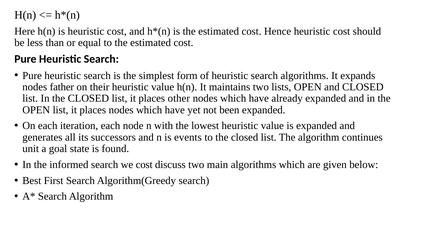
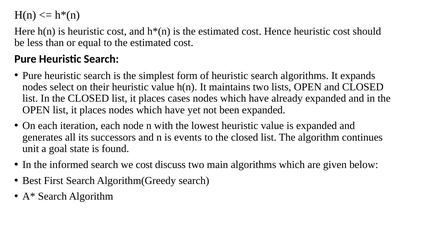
father: father -> select (62, 87)
other: other -> cases (179, 98)
